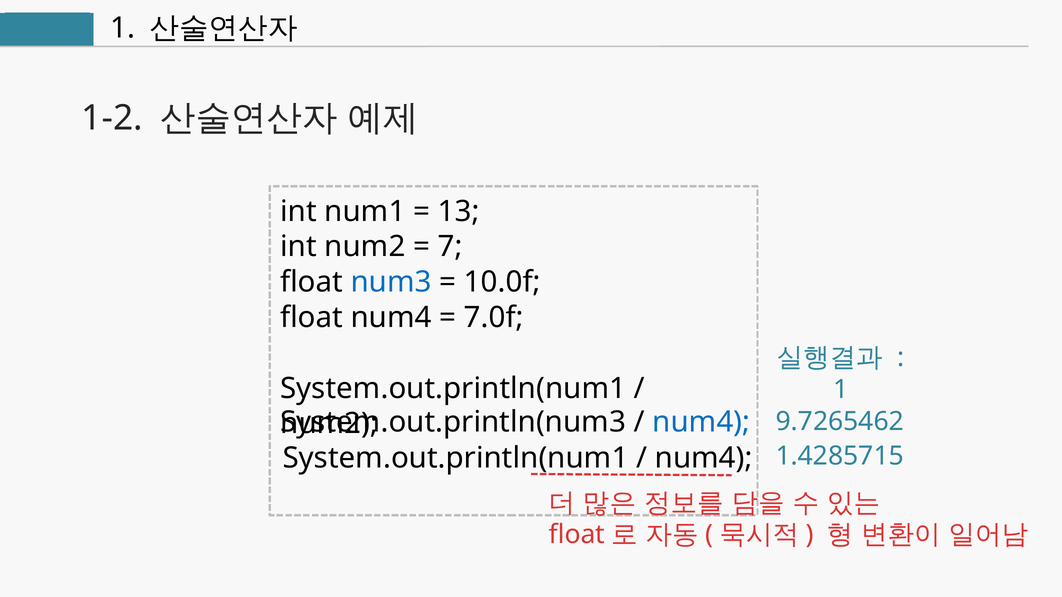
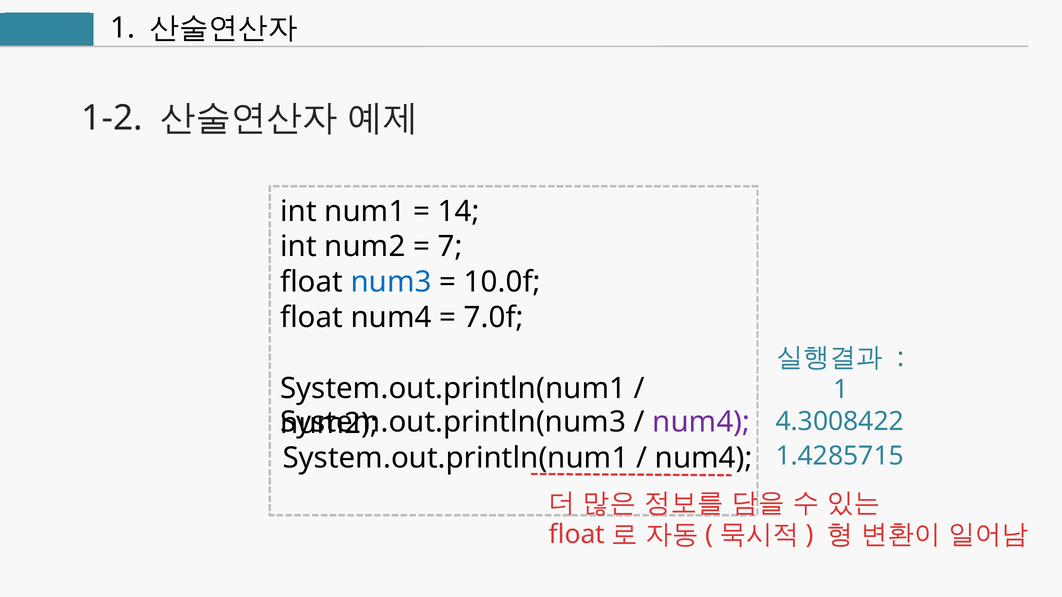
13: 13 -> 14 (459, 211)
num4 colour: blue -> purple (701, 422)
9.7265462: 9.7265462 -> 4.3008422 (840, 422)
